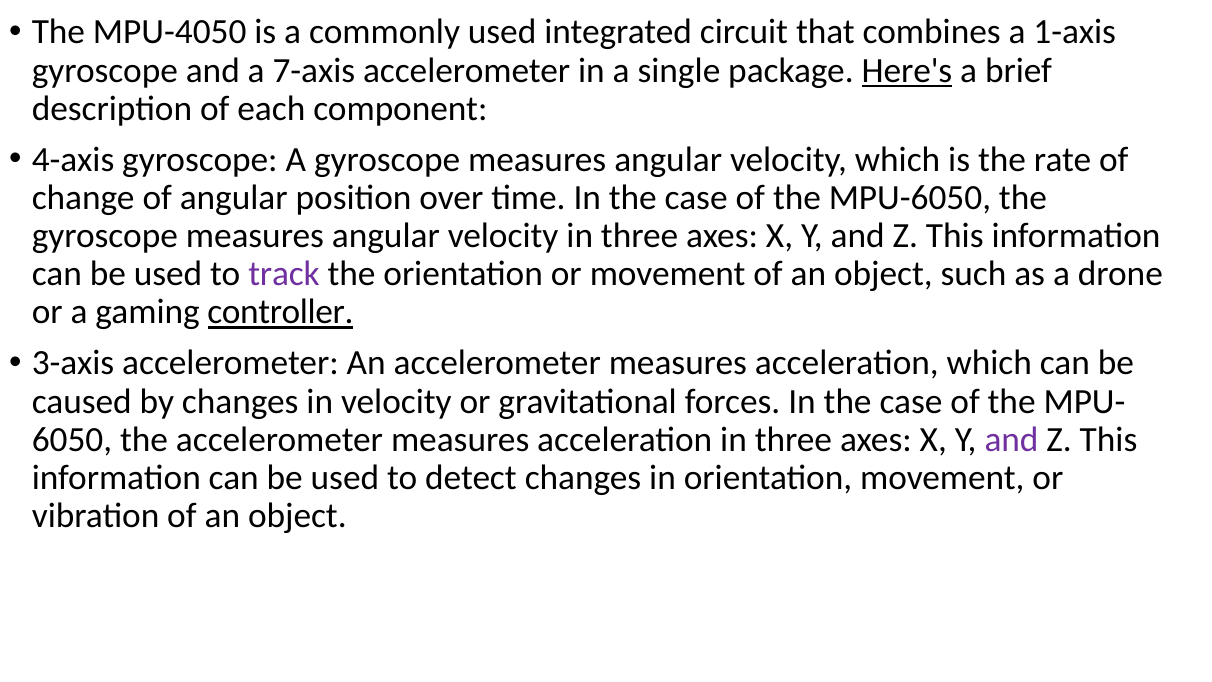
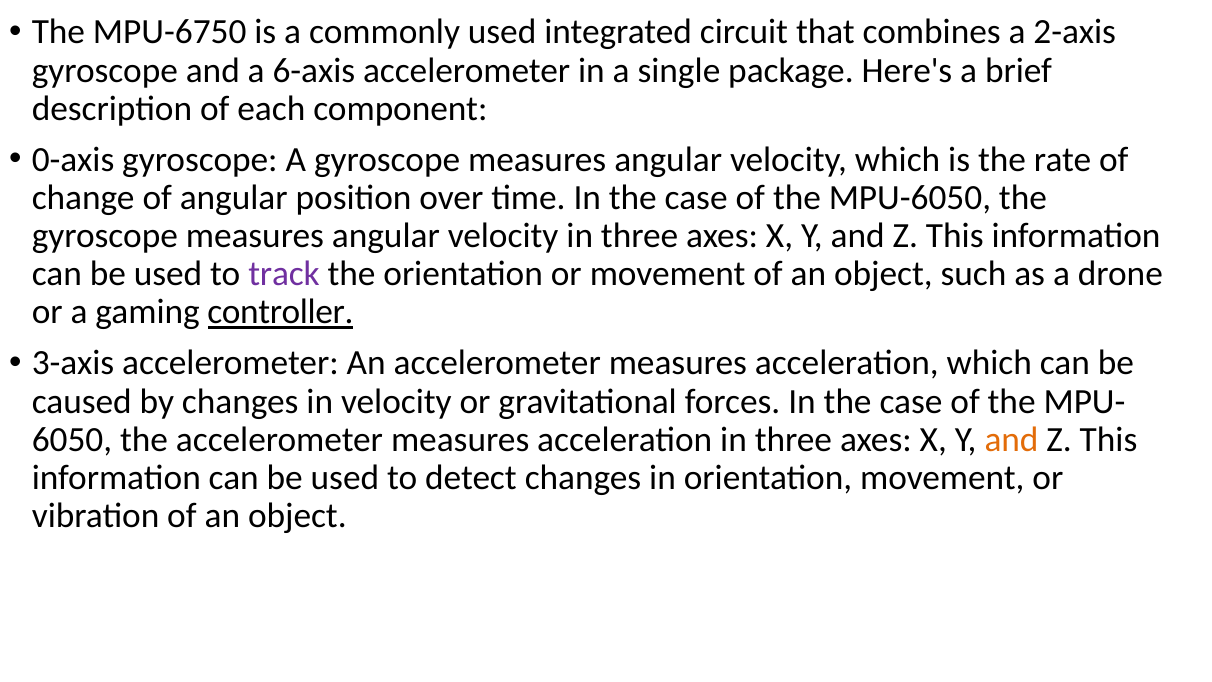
MPU-4050: MPU-4050 -> MPU-6750 (170, 32)
1-axis: 1-axis -> 2-axis (1075, 32)
7-axis: 7-axis -> 6-axis (314, 70)
Here's underline: present -> none (907, 70)
4-axis: 4-axis -> 0-axis (73, 159)
and colour: purple -> orange (1012, 439)
